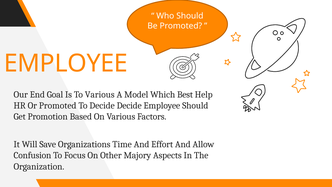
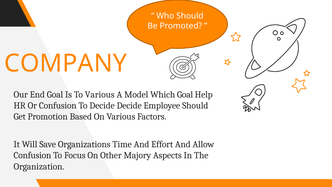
EMPLOYEE: EMPLOYEE -> COMPANY (66, 63)
Which Best: Best -> Goal (185, 94)
Or Promoted: Promoted -> Confusion (58, 105)
